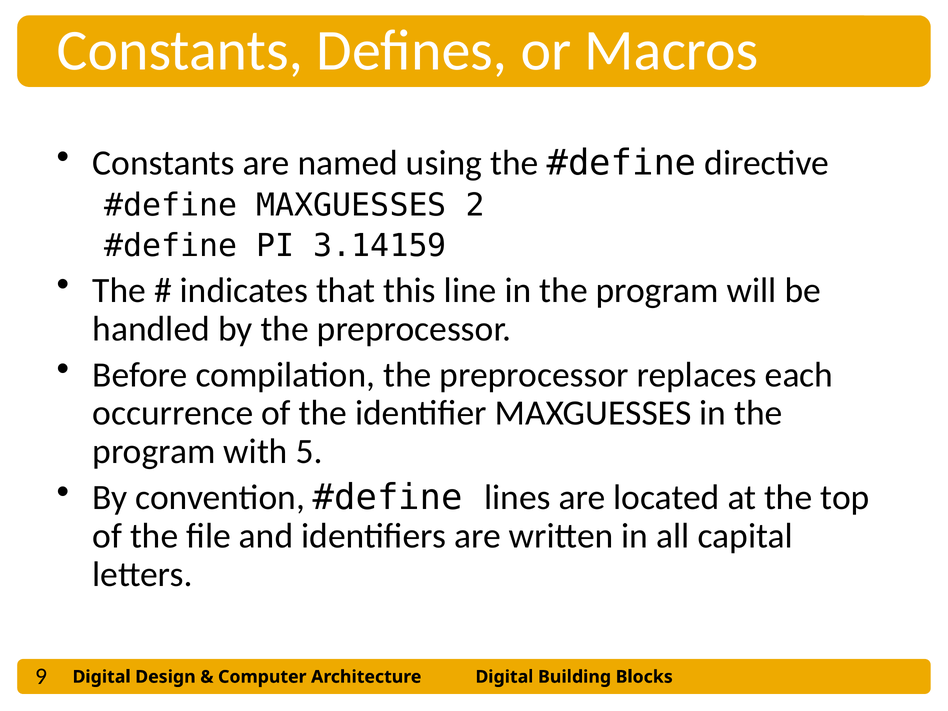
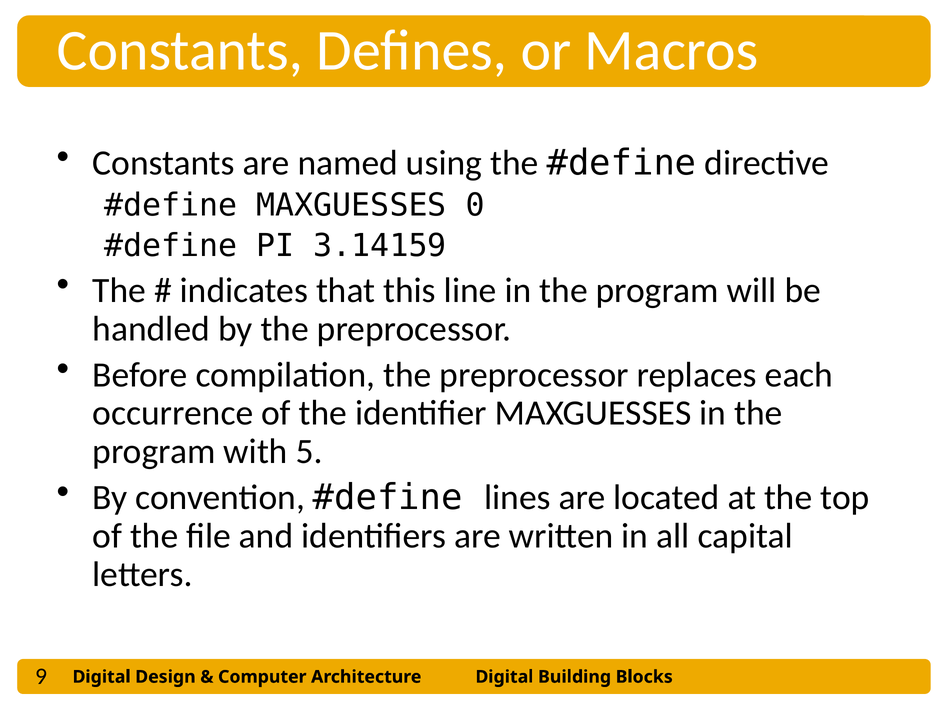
2: 2 -> 0 (475, 205)
